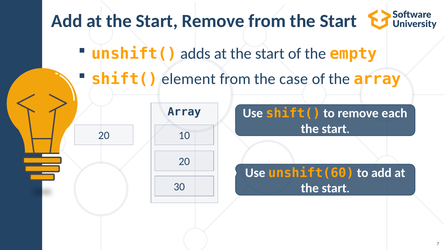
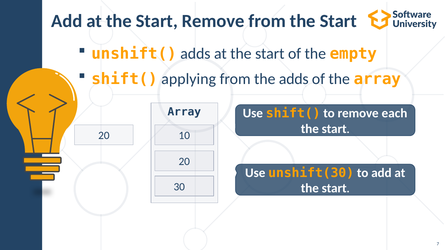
element: element -> applying (189, 79)
the case: case -> adds (294, 79)
unshift(60: unshift(60 -> unshift(30 (311, 173)
